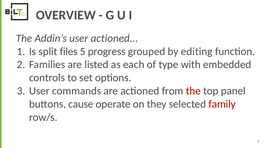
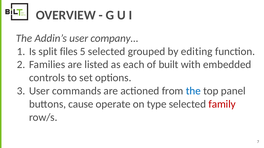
user actioned: actioned -> company (115, 38)
5 progress: progress -> selected (107, 52)
type: type -> built (169, 65)
the colour: red -> blue (193, 91)
they: they -> type (157, 104)
